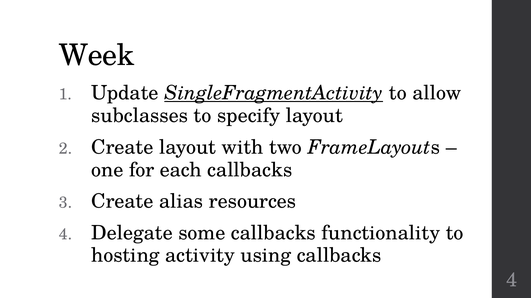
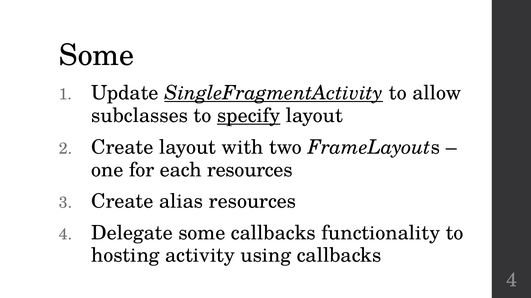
Week: Week -> Some (97, 55)
specify underline: none -> present (249, 116)
each callbacks: callbacks -> resources (250, 170)
